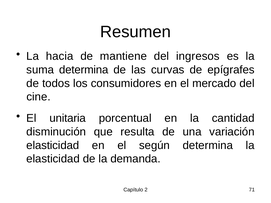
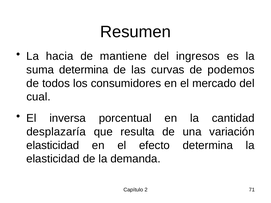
epígrafes: epígrafes -> podemos (231, 70)
cine: cine -> cual (39, 97)
unitaria: unitaria -> inversa (68, 118)
disminución: disminución -> desplazaría (56, 132)
según: según -> efecto (154, 146)
